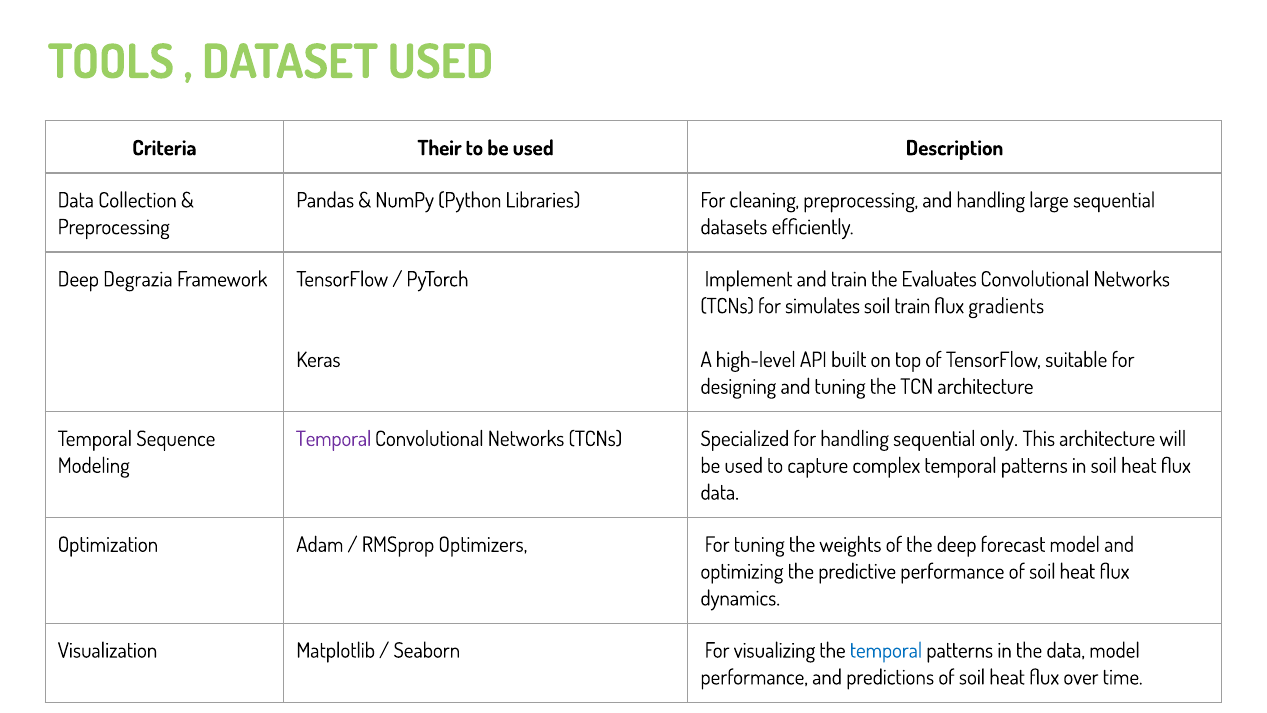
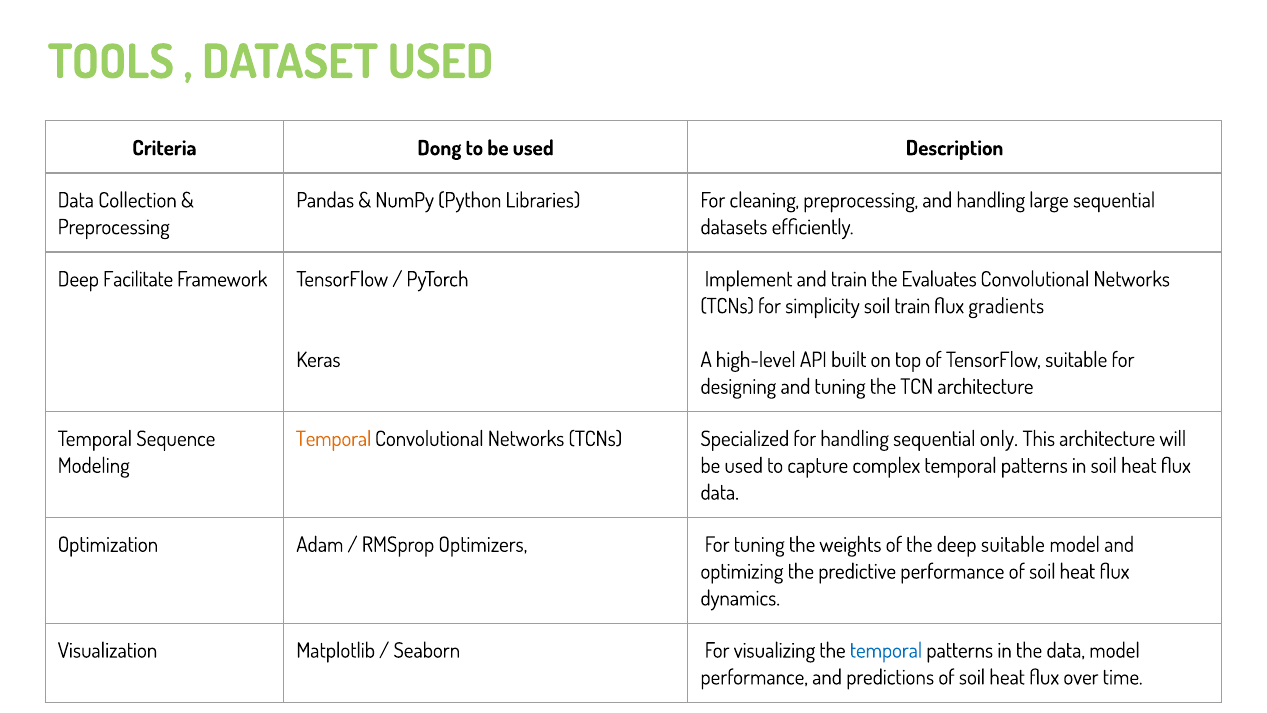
Their: Their -> Dong (439, 148)
Degrazia: Degrazia -> Facilitate (138, 279)
simulates: simulates -> simplicity (822, 306)
Temporal colour: purple -> orange (334, 439)
deep forecast: forecast -> suitable (1013, 545)
